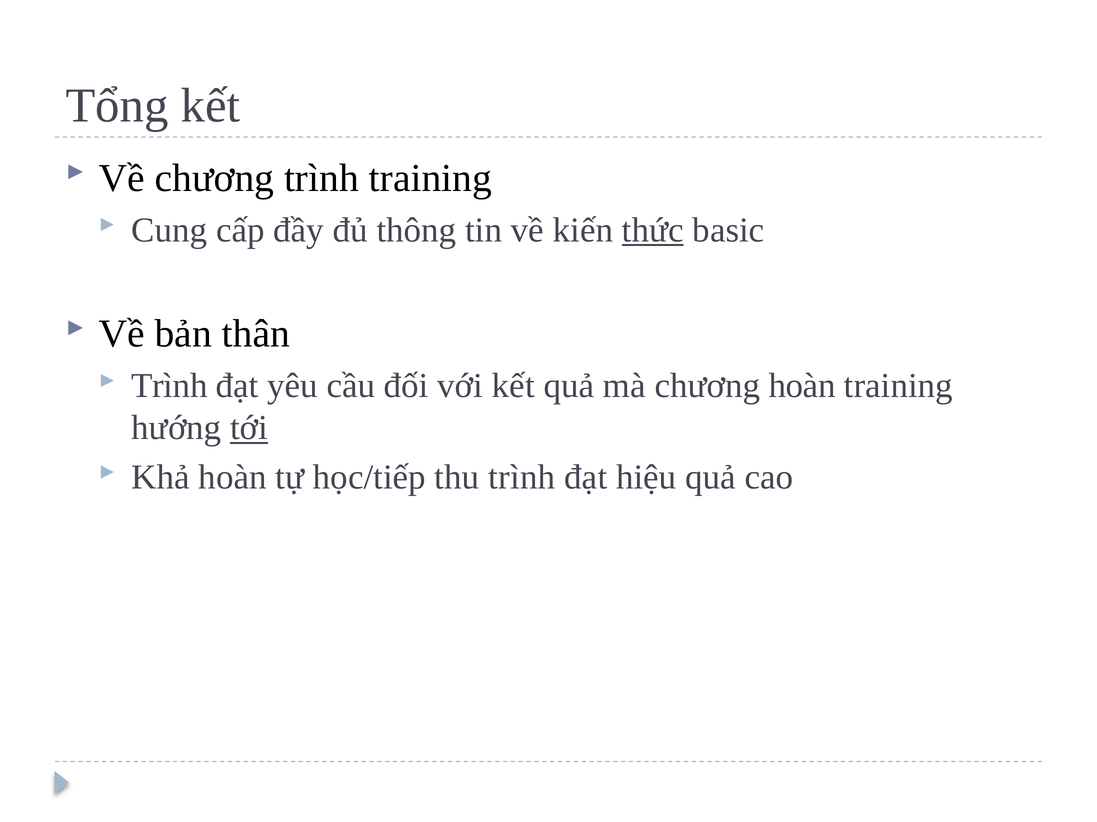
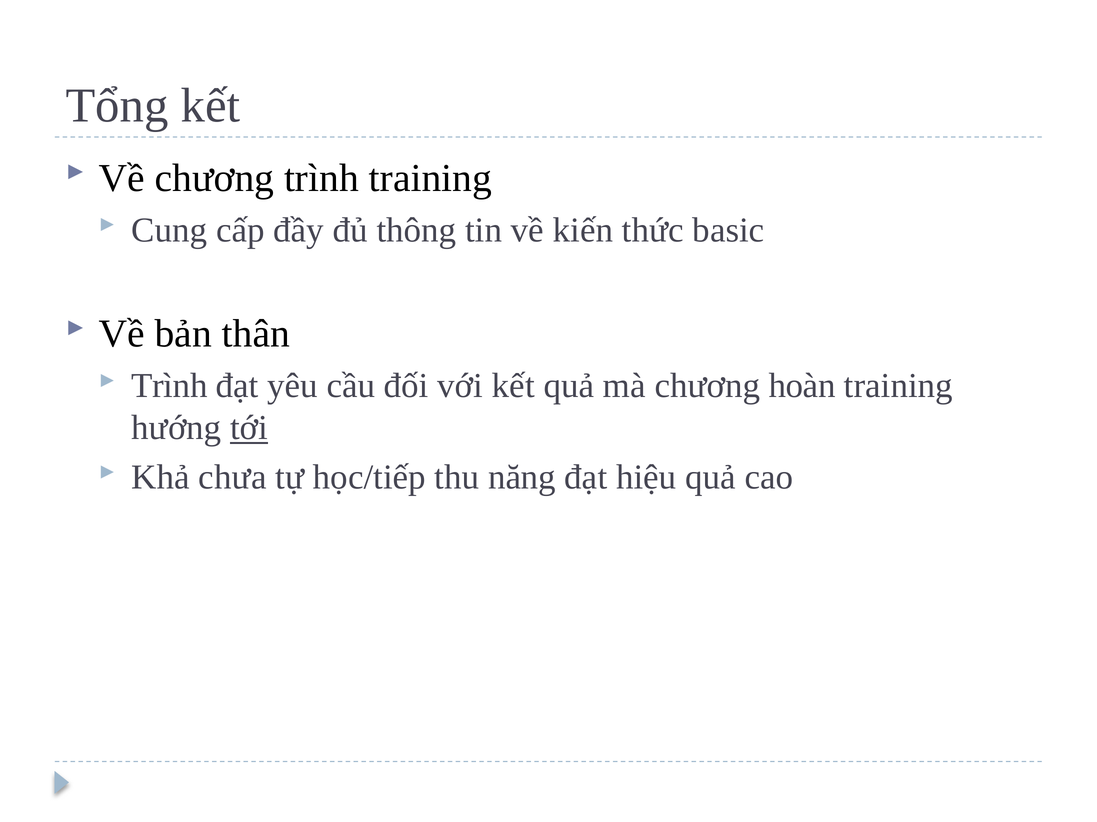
thức underline: present -> none (653, 230)
Khả hoàn: hoàn -> chưa (233, 478)
thu trình: trình -> năng (522, 478)
